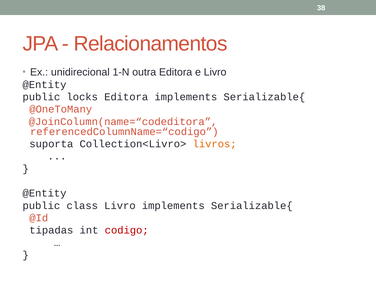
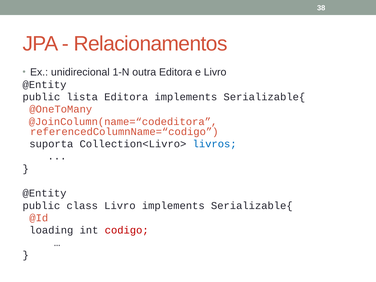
locks: locks -> lista (82, 97)
livros colour: orange -> blue (215, 144)
tipadas: tipadas -> loading (51, 230)
